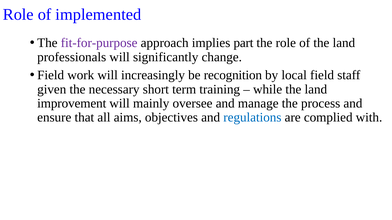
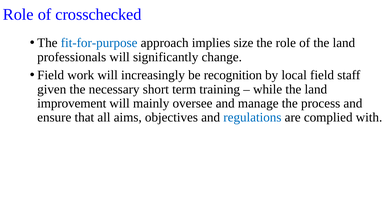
implemented: implemented -> crosschecked (98, 15)
fit-for-purpose colour: purple -> blue (99, 43)
part: part -> size (243, 43)
